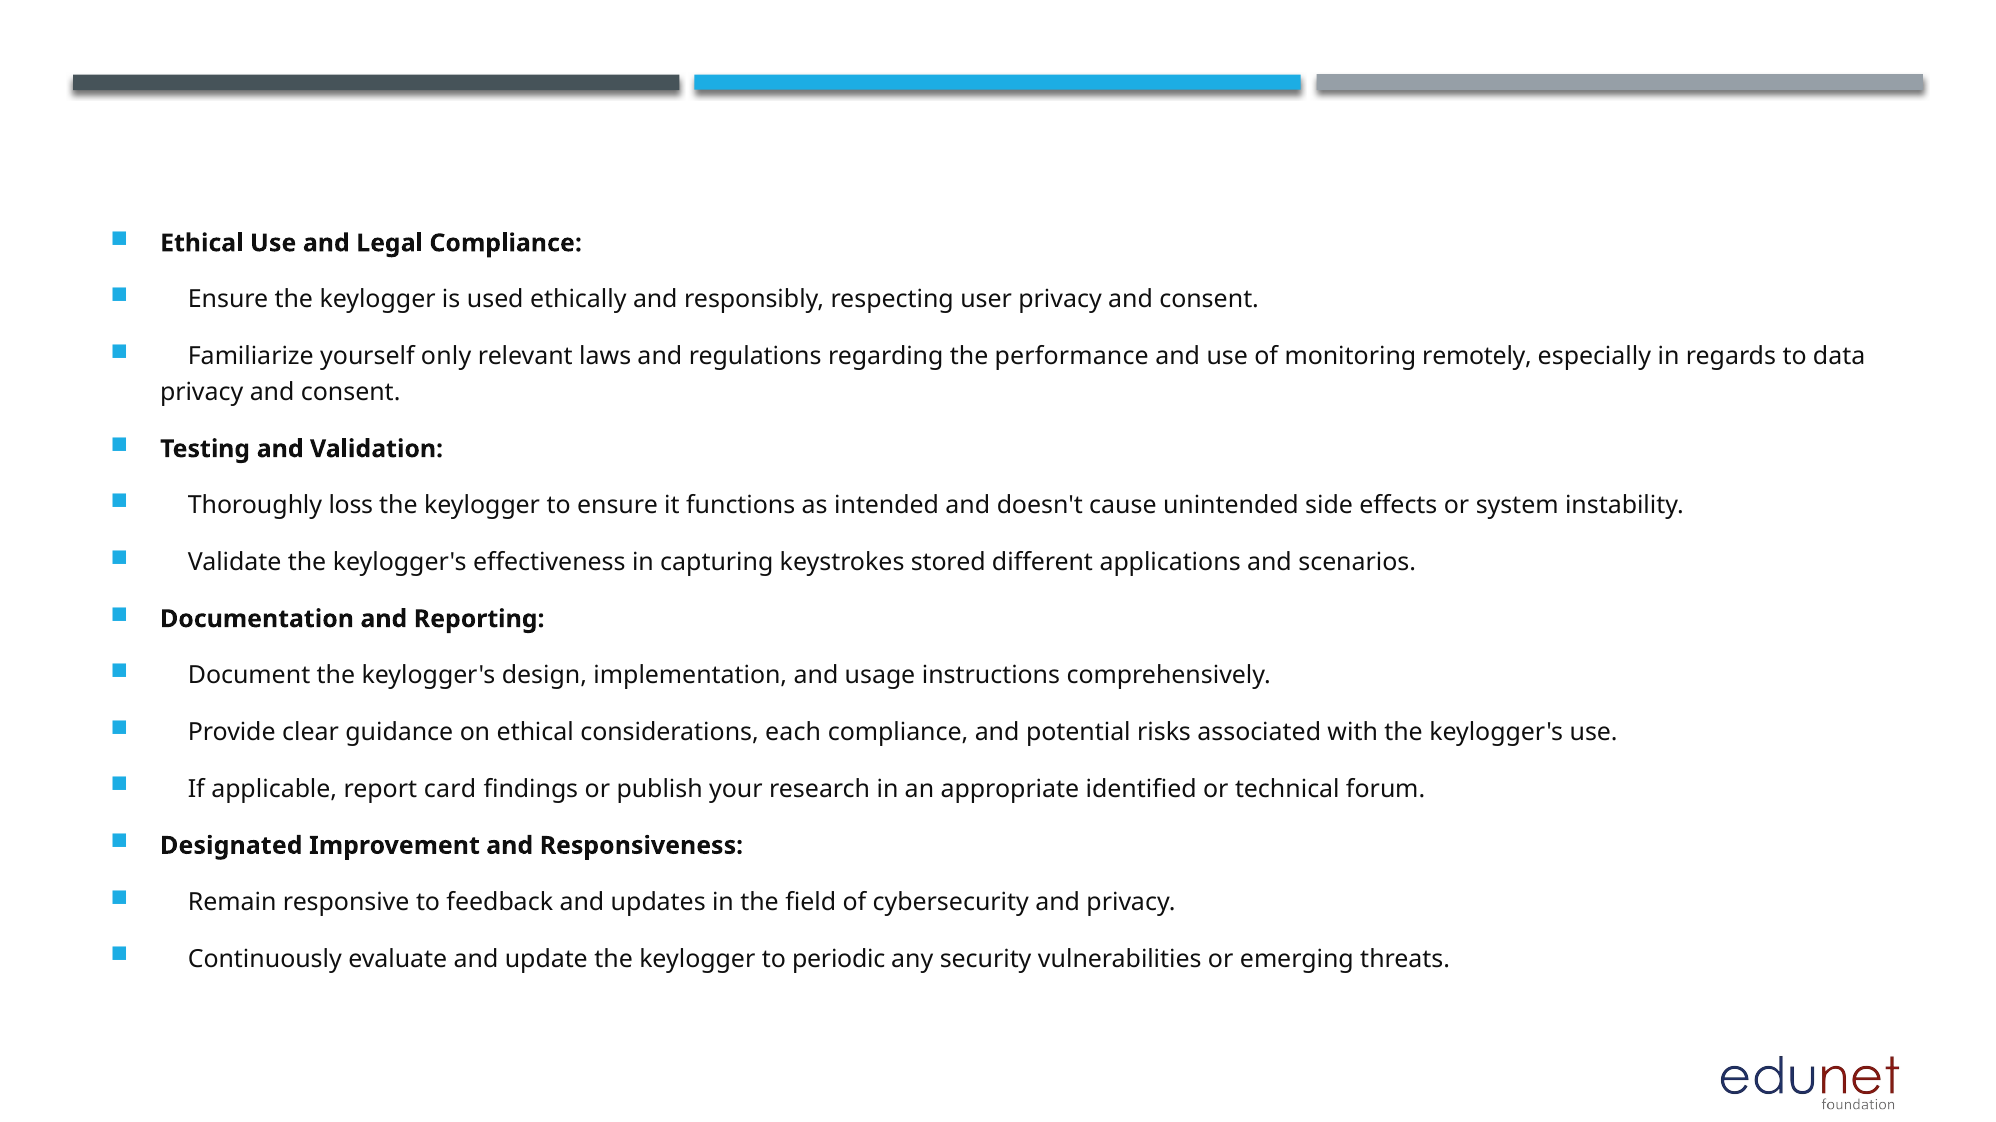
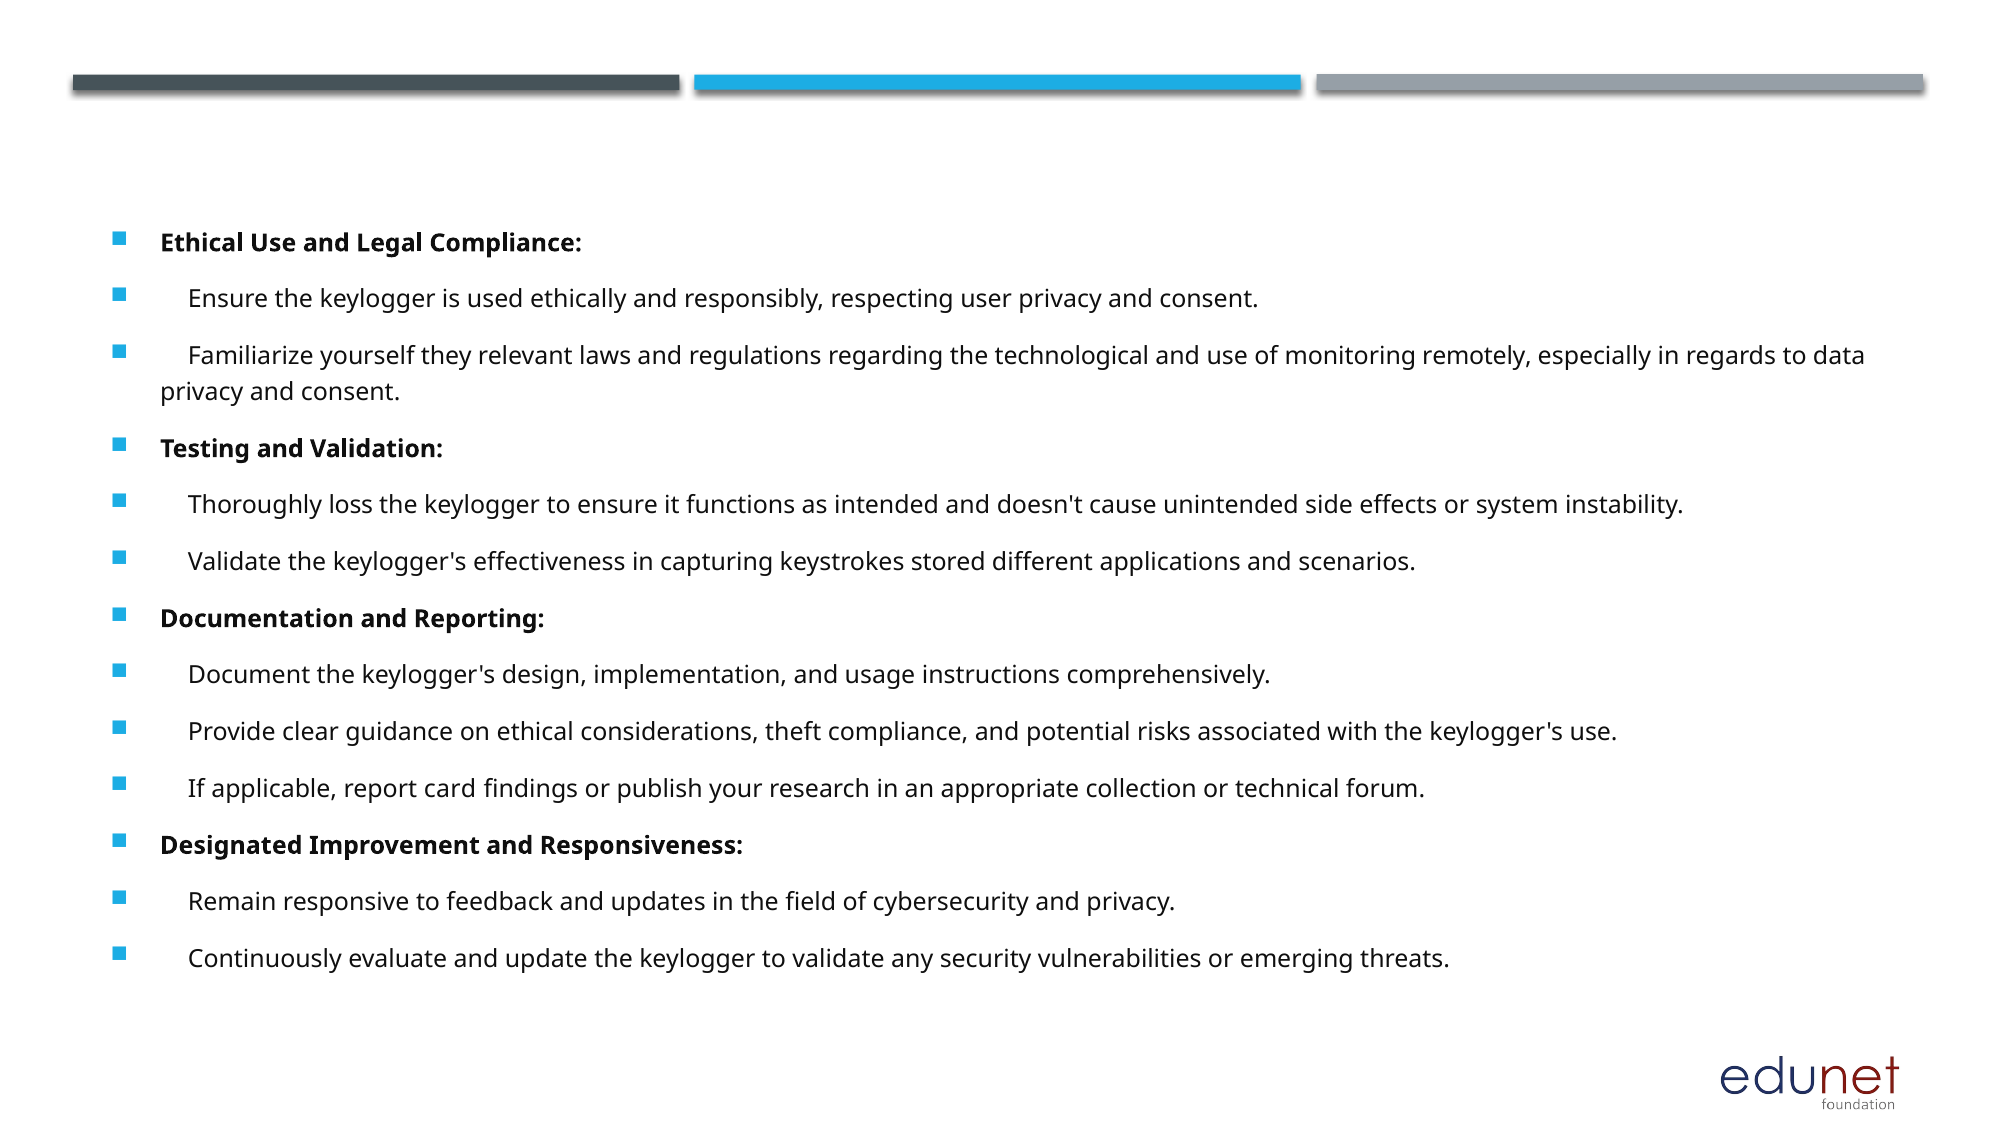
only: only -> they (446, 357)
performance: performance -> technological (1072, 357)
each: each -> theft (793, 733)
identified: identified -> collection (1141, 789)
to periodic: periodic -> validate (839, 960)
